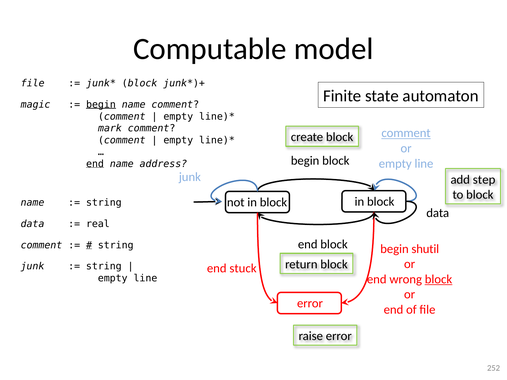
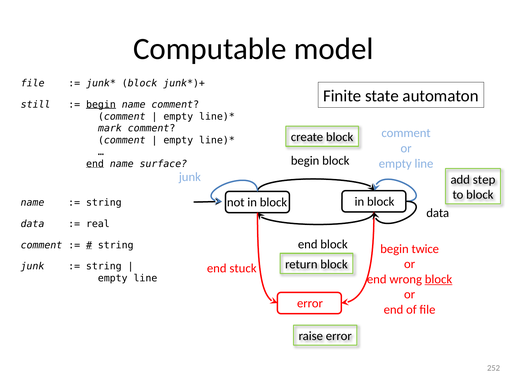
magic: magic -> still (36, 105)
comment underline: present -> none (406, 133)
address: address -> surface (163, 164)
shutil: shutil -> twice (425, 249)
